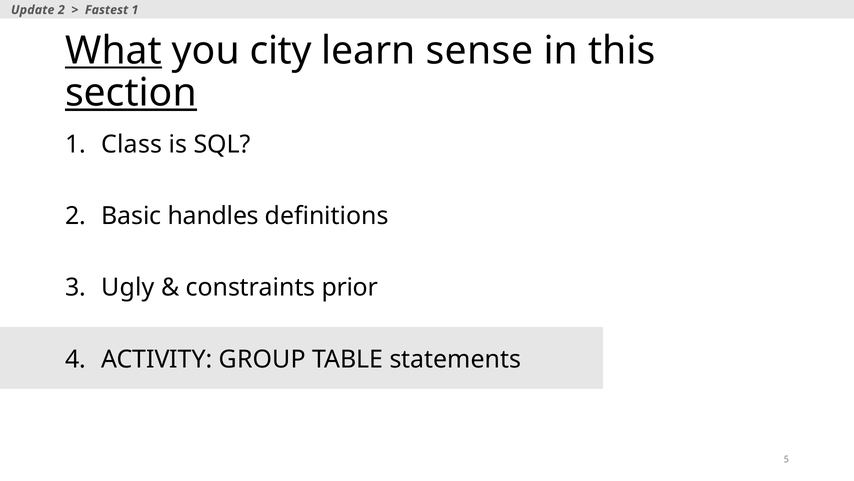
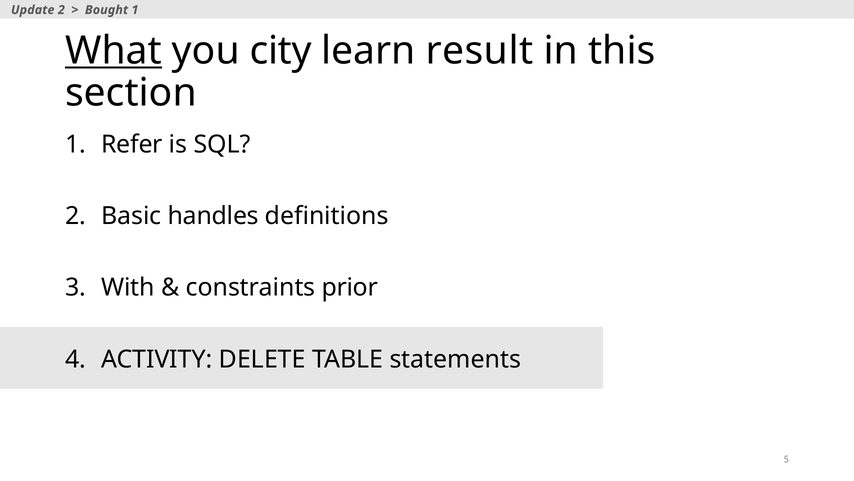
Fastest: Fastest -> Bought (107, 10)
sense: sense -> result (479, 51)
section underline: present -> none (131, 93)
Class: Class -> Refer (132, 144)
Ugly: Ugly -> With (128, 287)
GROUP: GROUP -> DELETE (262, 359)
